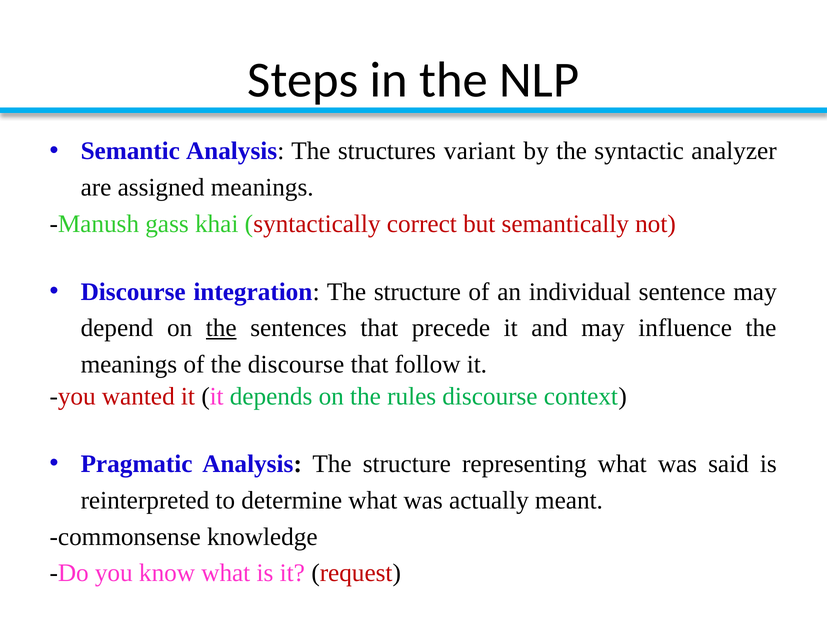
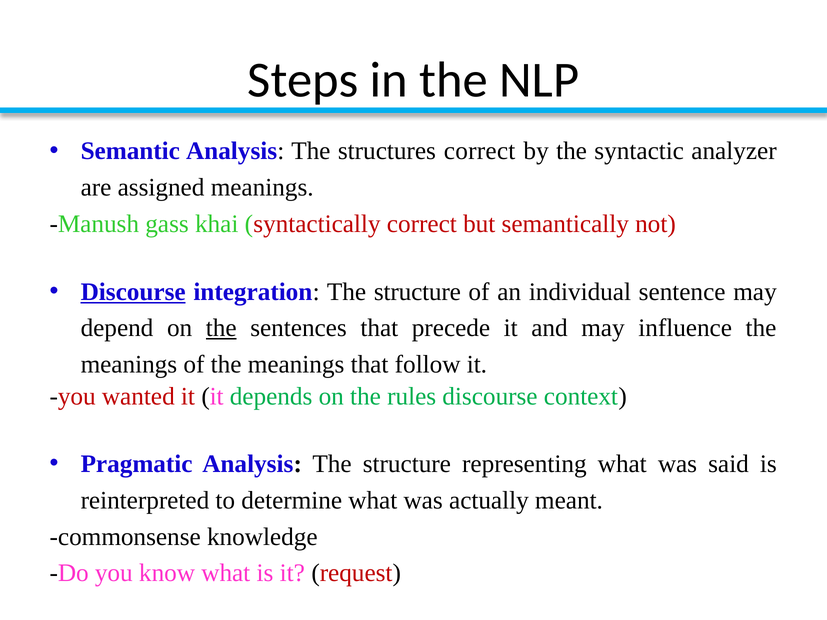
structures variant: variant -> correct (480, 151)
Discourse underline: none -> present (133, 292)
of the discourse: discourse -> meanings (296, 365)
